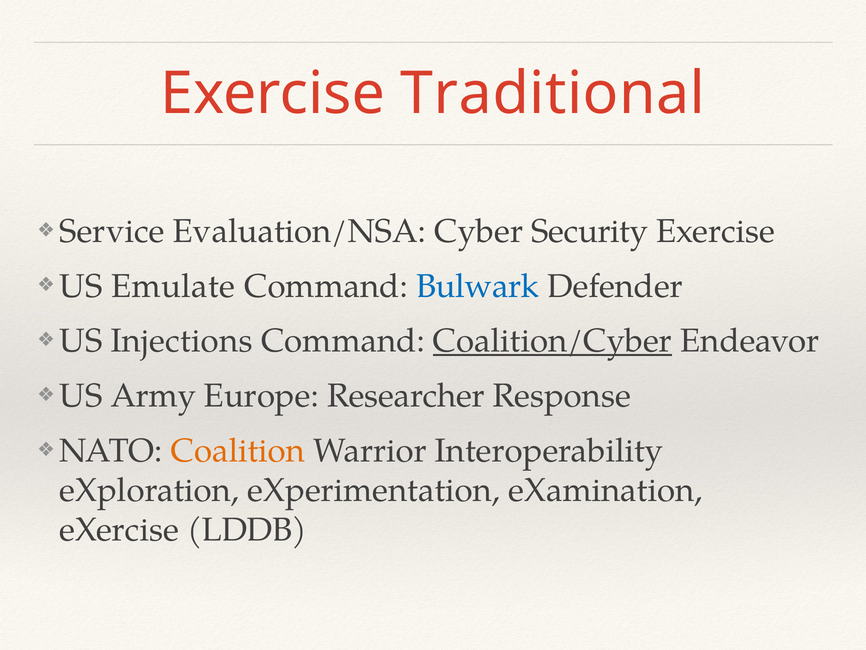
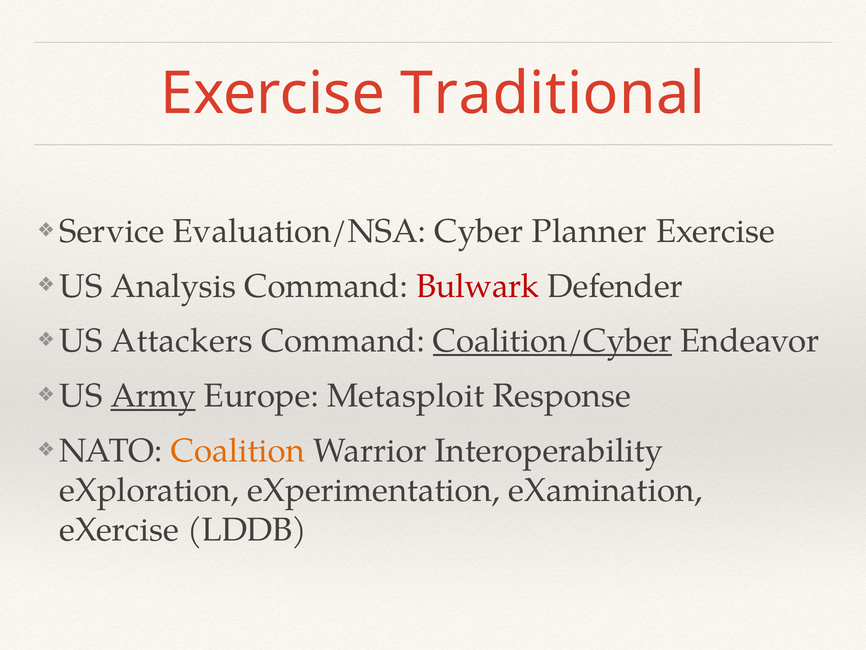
Security: Security -> Planner (589, 231)
Emulate: Emulate -> Analysis (173, 286)
Bulwark colour: blue -> red (478, 286)
Injections: Injections -> Attackers (182, 341)
Army underline: none -> present (153, 396)
Researcher: Researcher -> Metasploit (406, 396)
